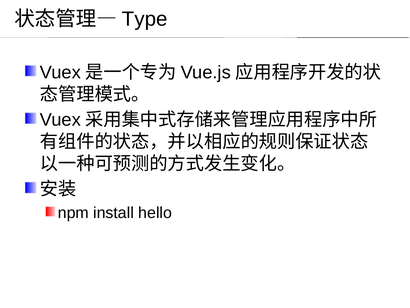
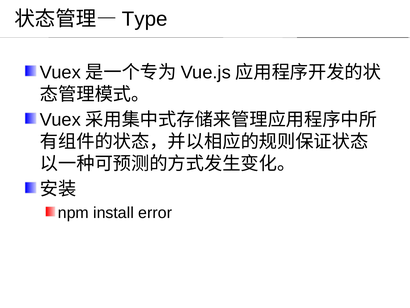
hello: hello -> error (155, 213)
